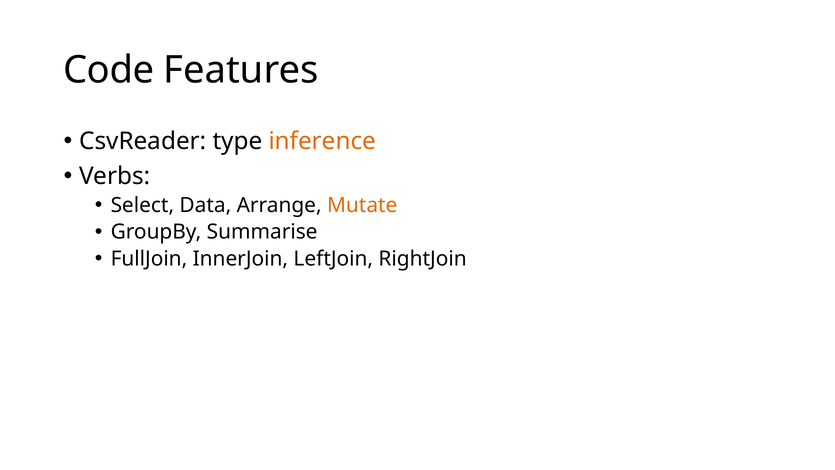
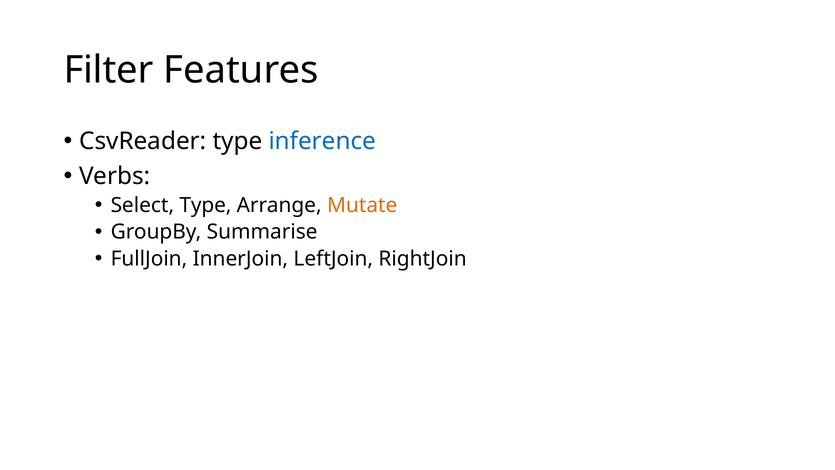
Code: Code -> Filter (109, 70)
inference colour: orange -> blue (322, 141)
Select Data: Data -> Type (205, 205)
